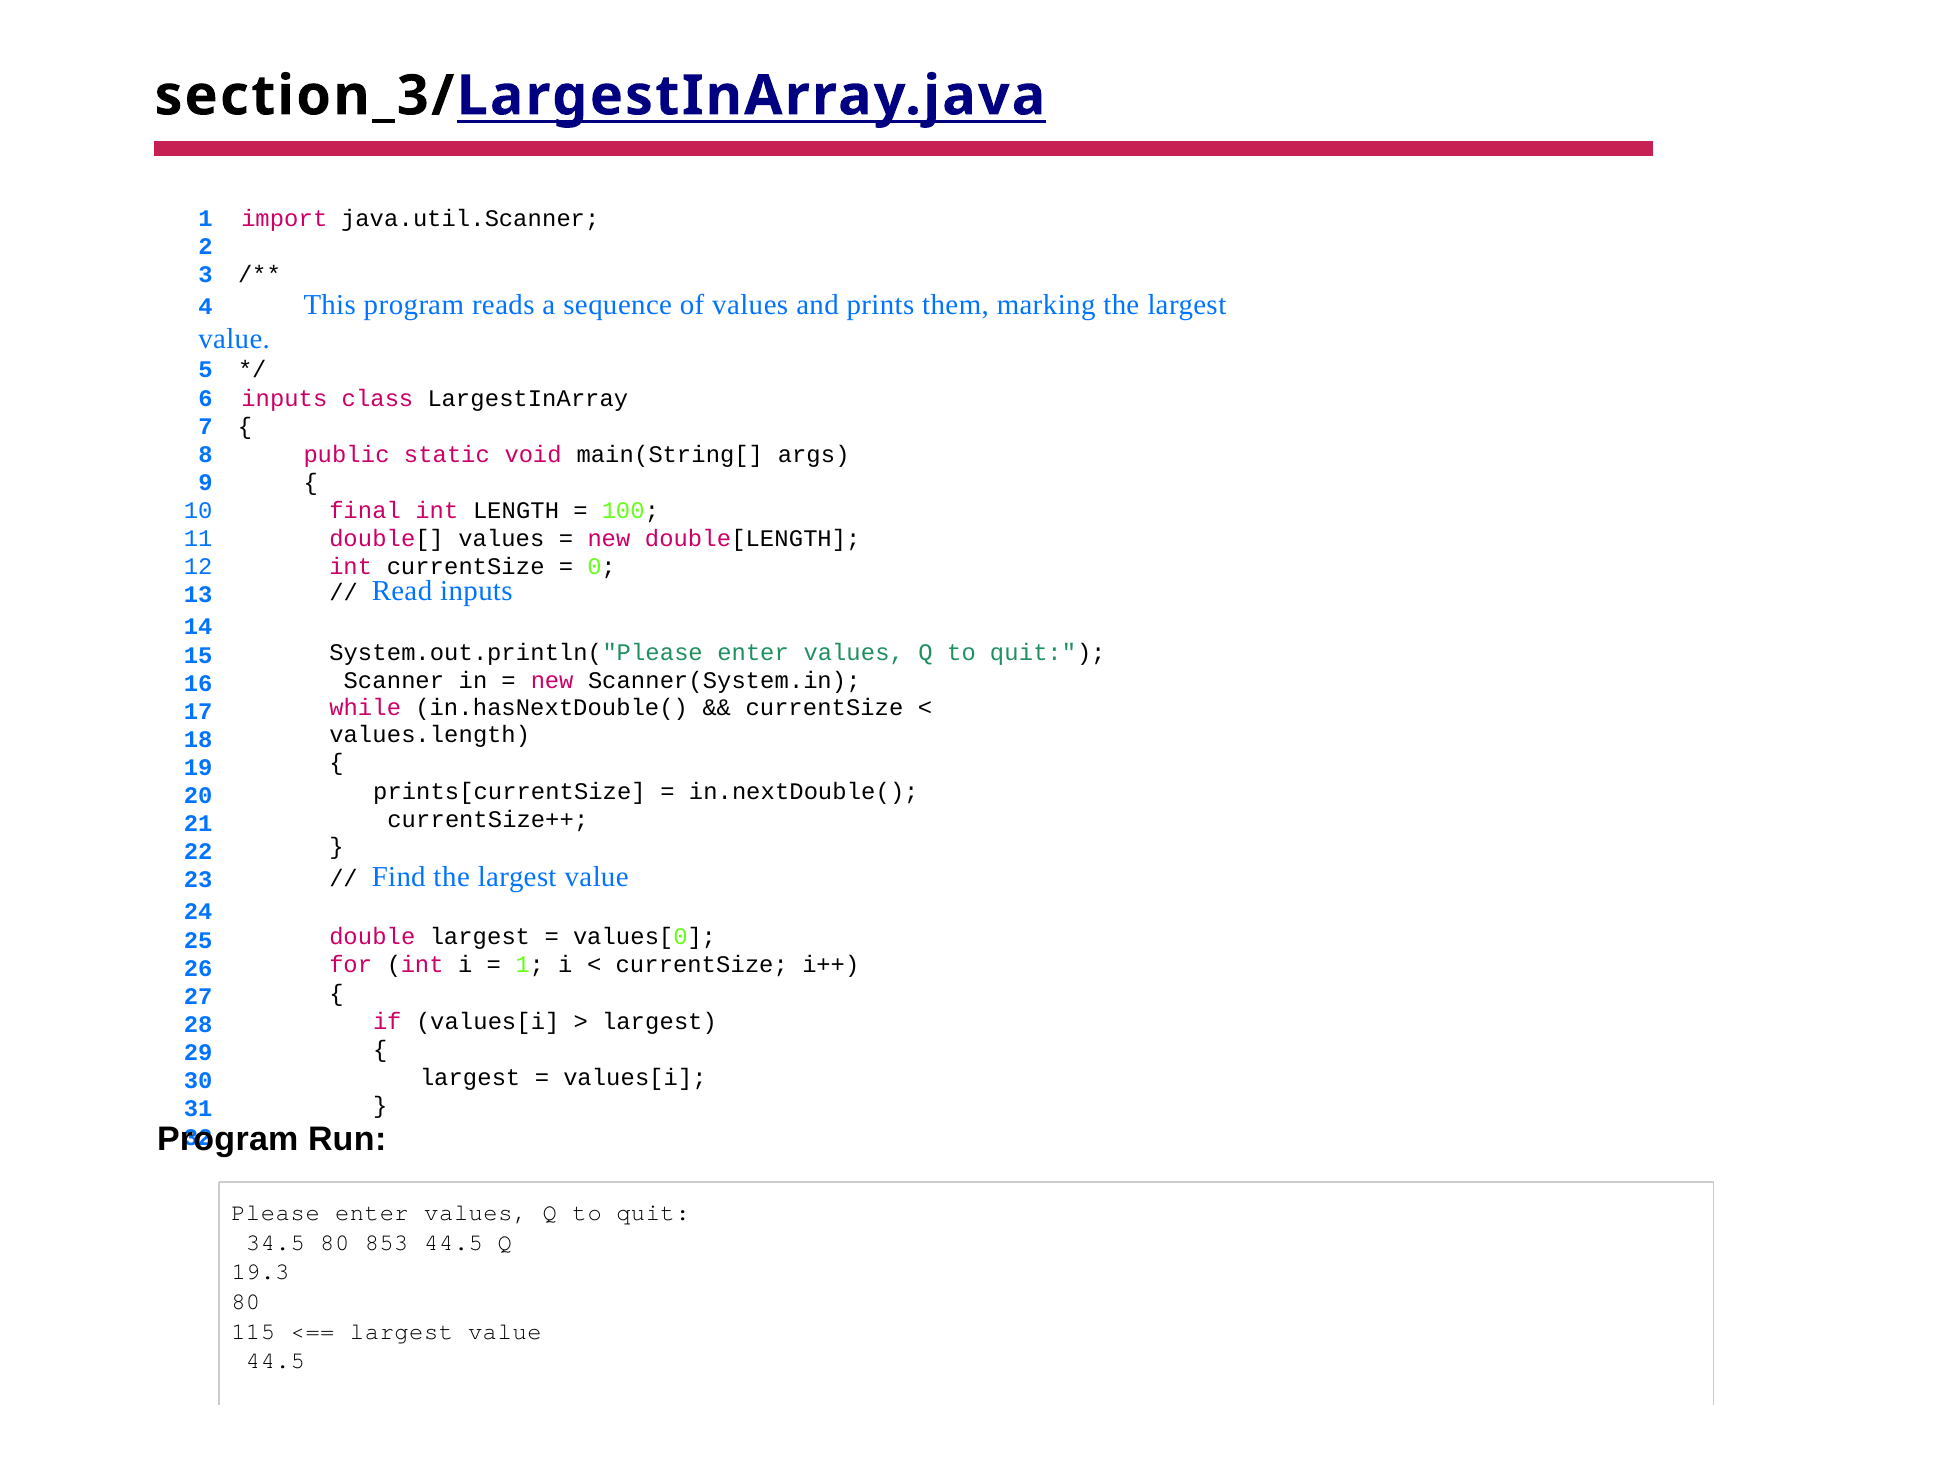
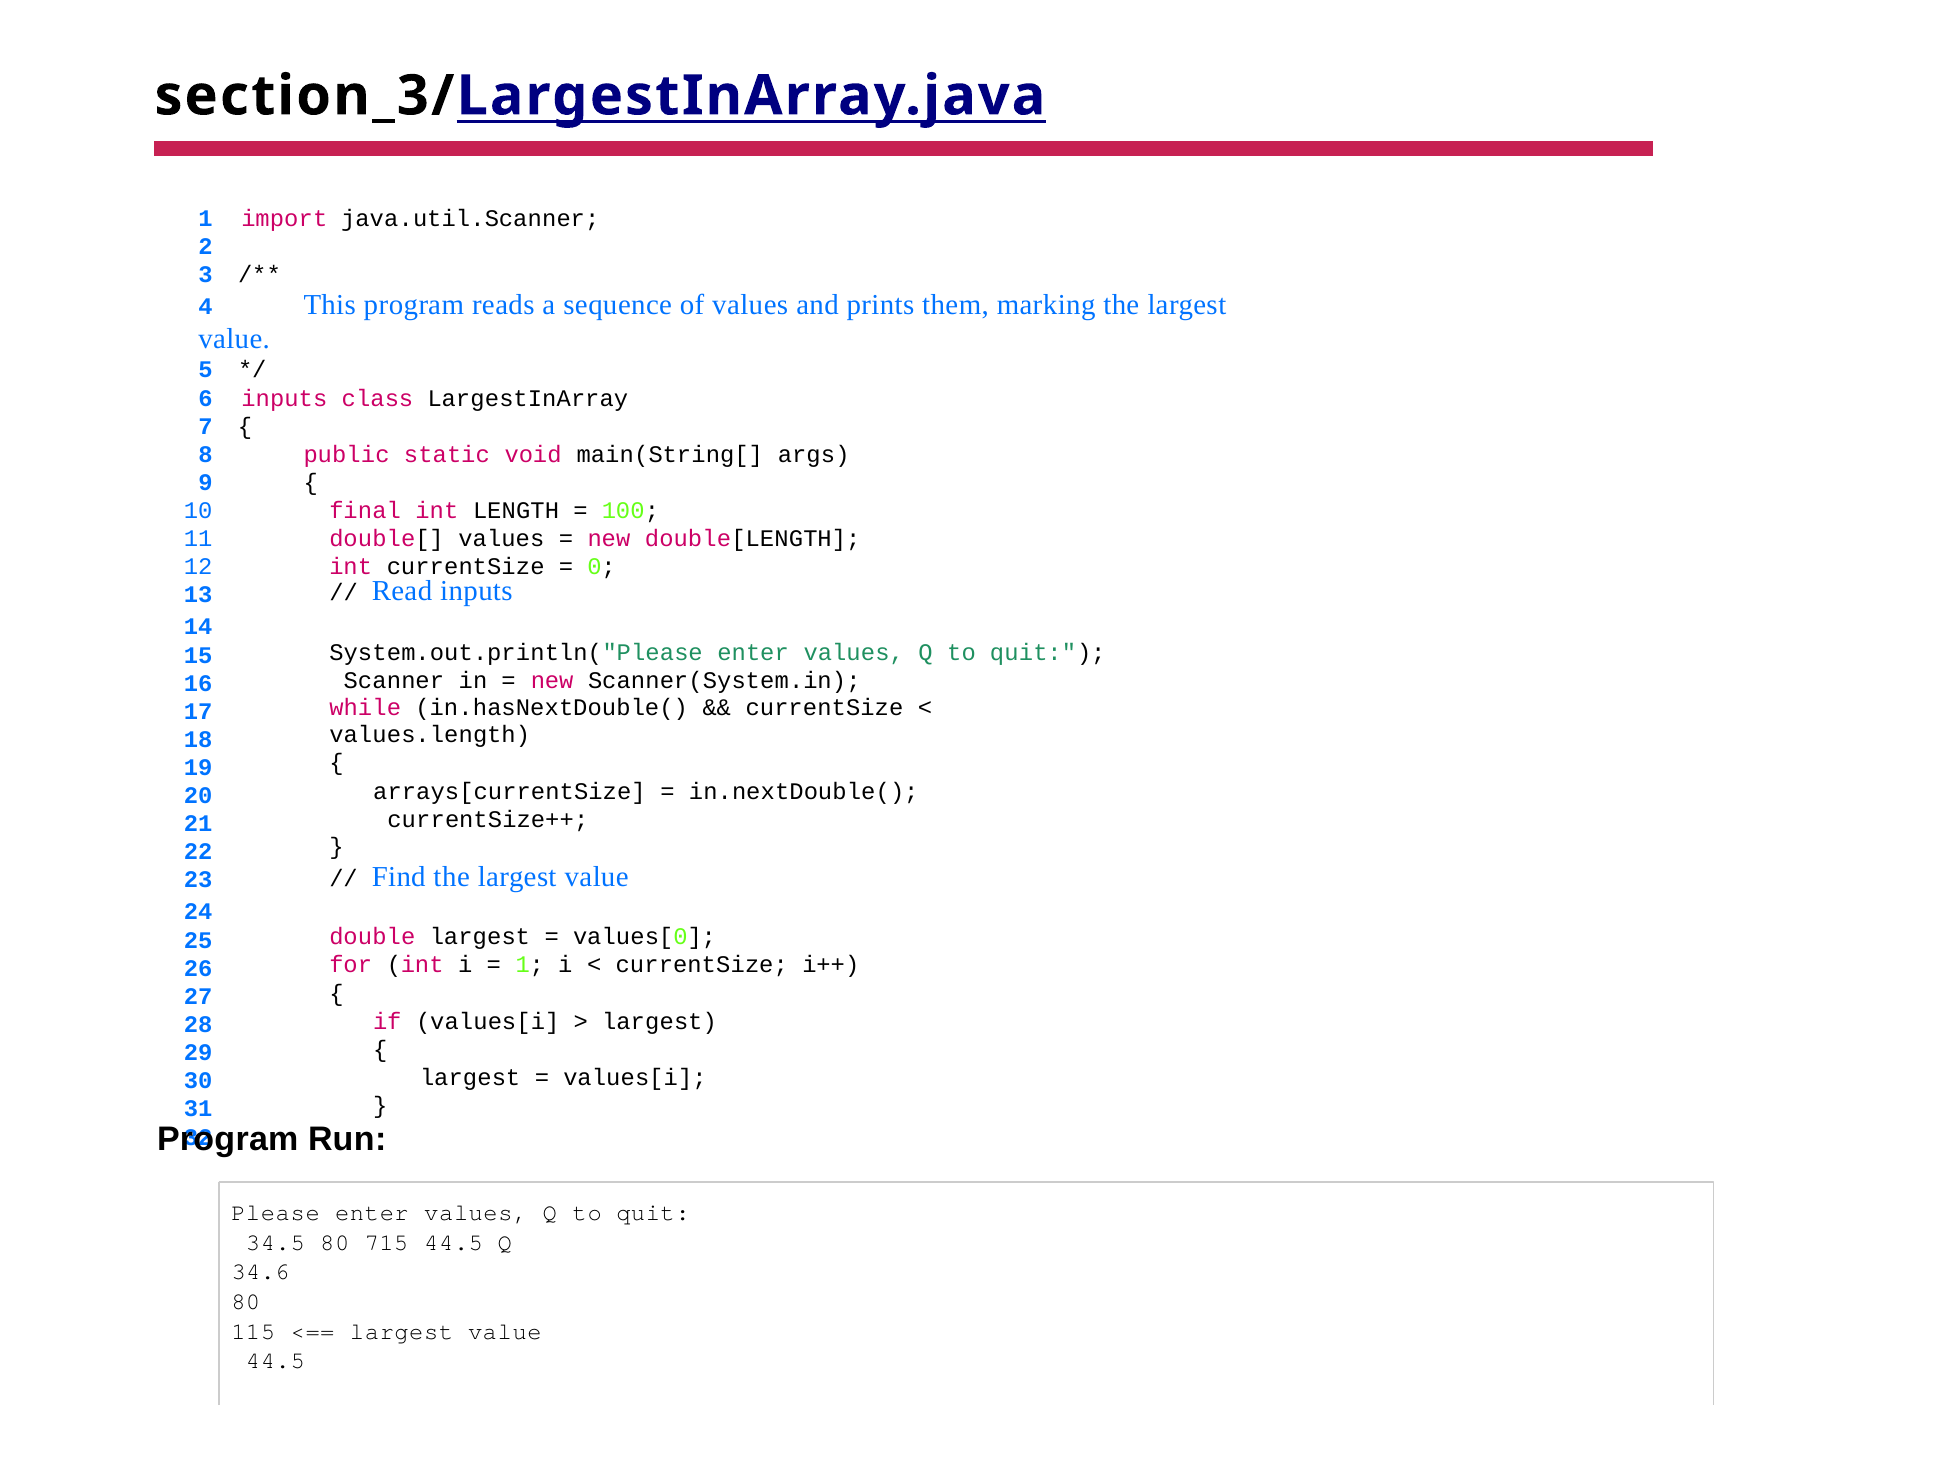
prints[currentSize: prints[currentSize -> arrays[currentSize (509, 791)
853: 853 -> 715 (387, 1242)
19.3: 19.3 -> 34.6 (261, 1272)
